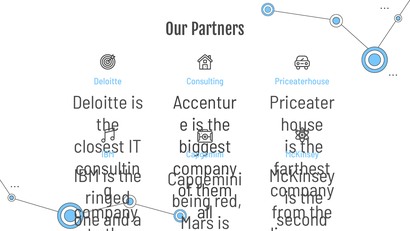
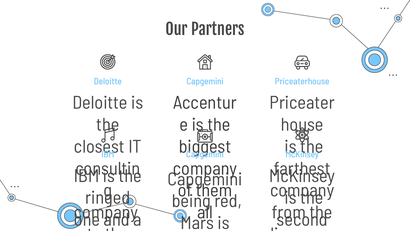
Deloitte Consulting: Consulting -> Capgemini (205, 81)
